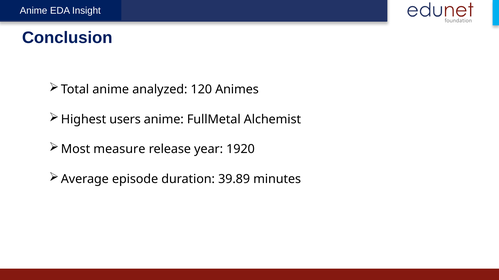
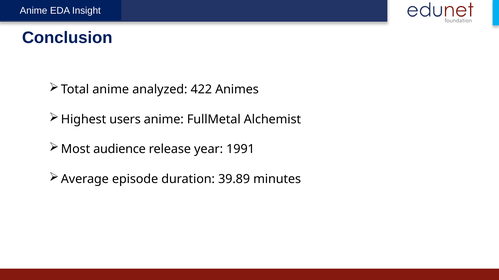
120: 120 -> 422 (201, 90)
measure: measure -> audience (120, 150)
1920: 1920 -> 1991 (241, 150)
